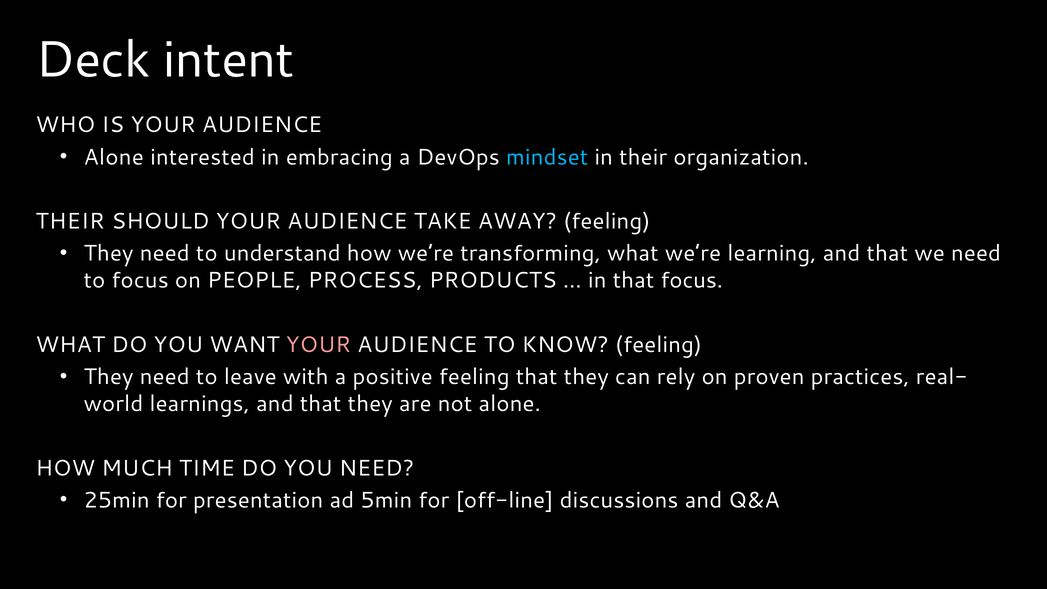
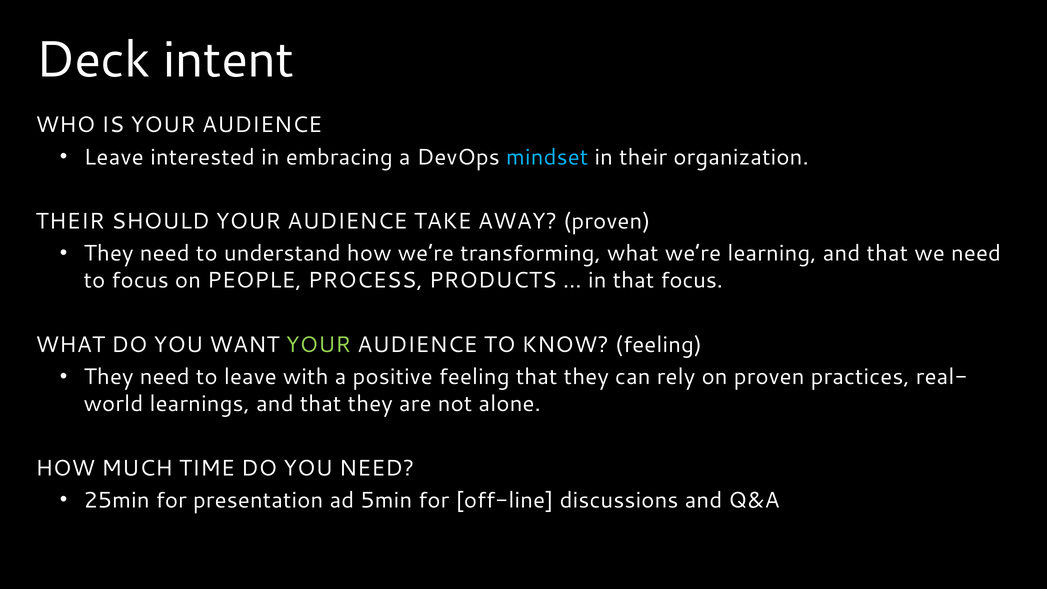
Alone: Alone -> Leave (114, 157)
AWAY feeling: feeling -> proven (607, 221)
YOUR colour: pink -> light green (318, 345)
